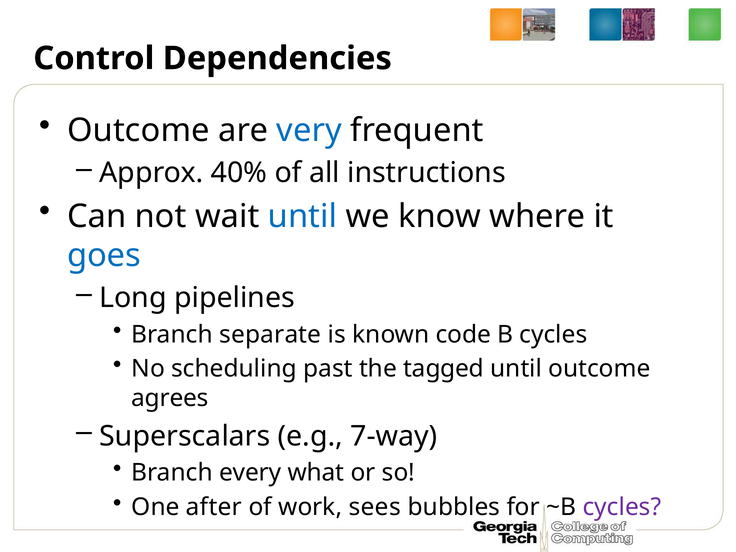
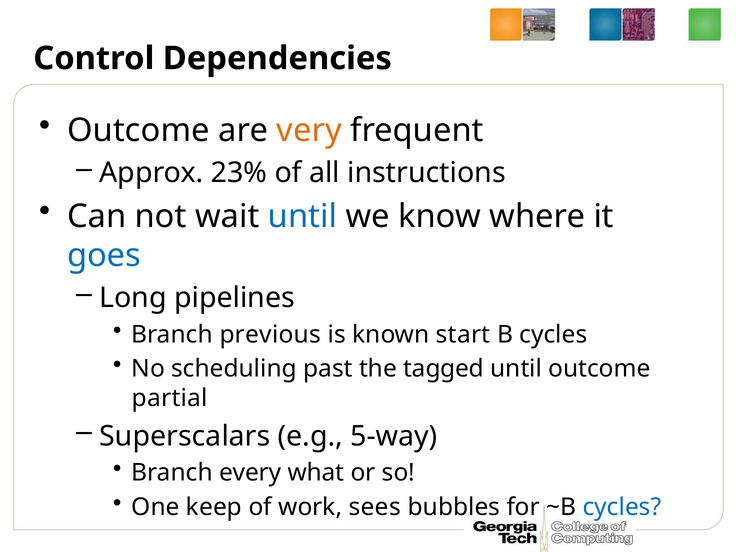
very colour: blue -> orange (309, 130)
40%: 40% -> 23% (239, 173)
separate: separate -> previous (270, 334)
code: code -> start (463, 334)
agrees: agrees -> partial (170, 398)
7-way: 7-way -> 5-way (394, 436)
after: after -> keep (214, 507)
cycles colour: purple -> blue (622, 507)
